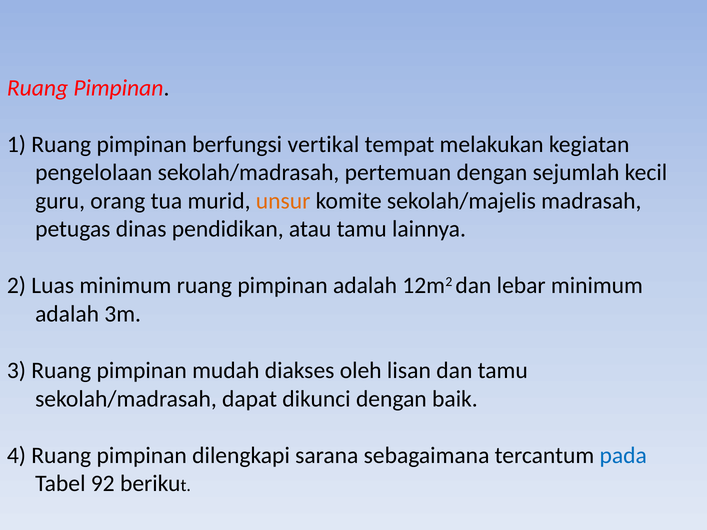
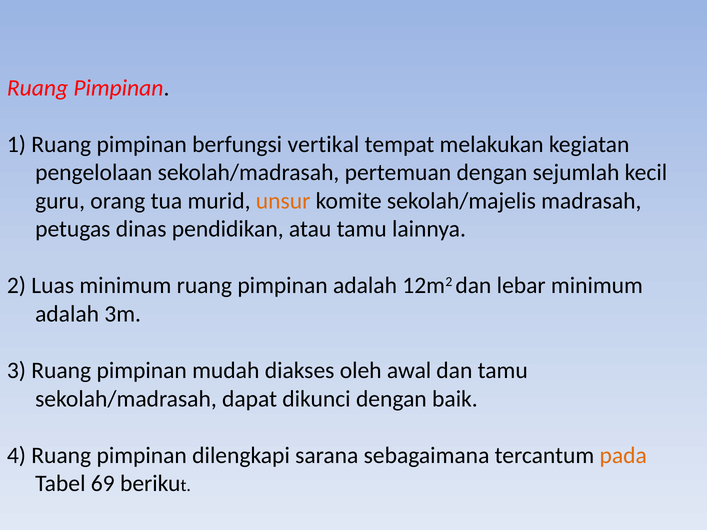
lisan: lisan -> awal (409, 371)
pada colour: blue -> orange (623, 455)
92: 92 -> 69 (103, 484)
